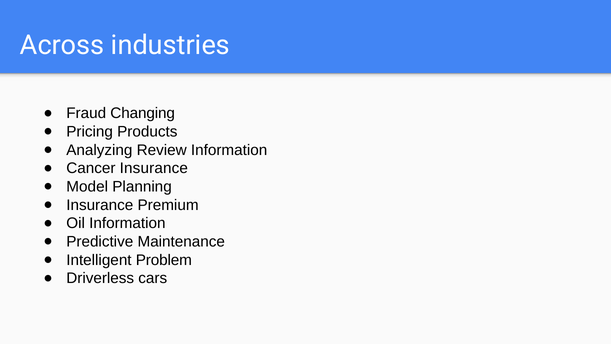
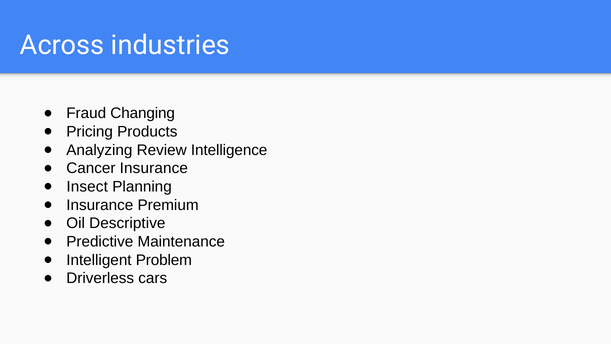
Review Information: Information -> Intelligence (229, 150)
Model: Model -> Insect (87, 187)
Oil Information: Information -> Descriptive (127, 223)
